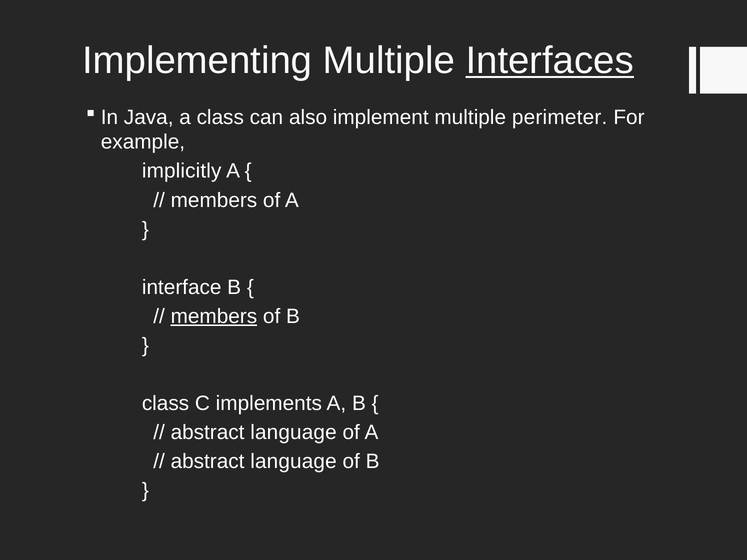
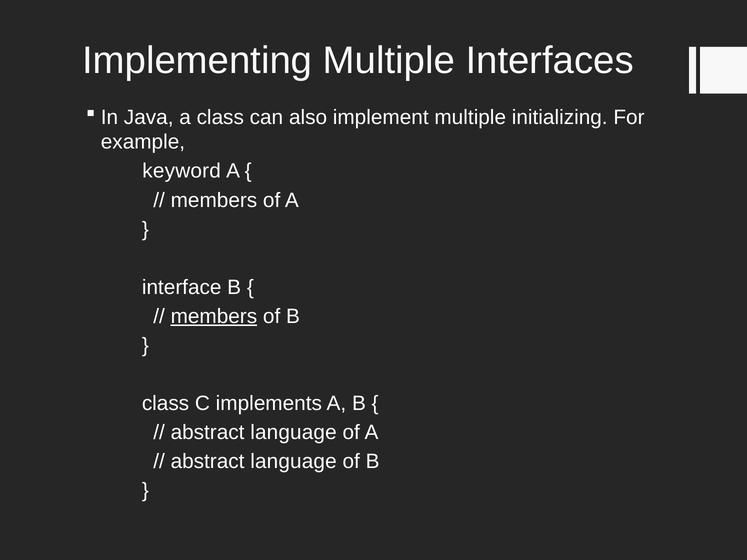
Interfaces underline: present -> none (550, 61)
perimeter: perimeter -> initializing (560, 117)
implicitly: implicitly -> keyword (182, 171)
